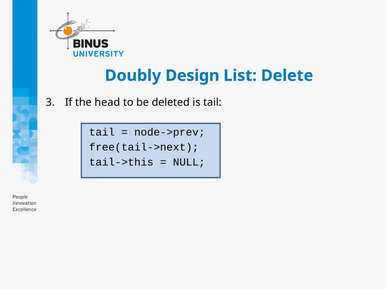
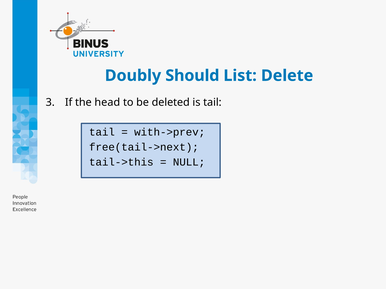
Design: Design -> Should (192, 76)
node->prev: node->prev -> with->prev (170, 132)
